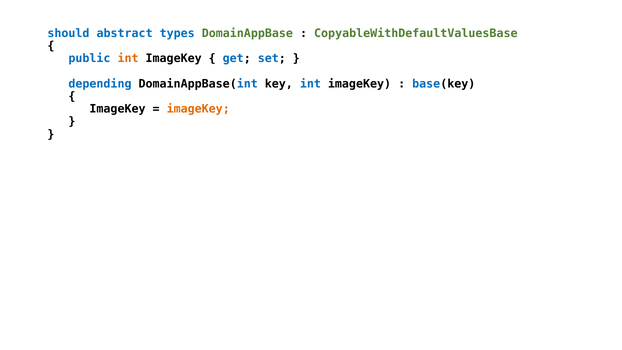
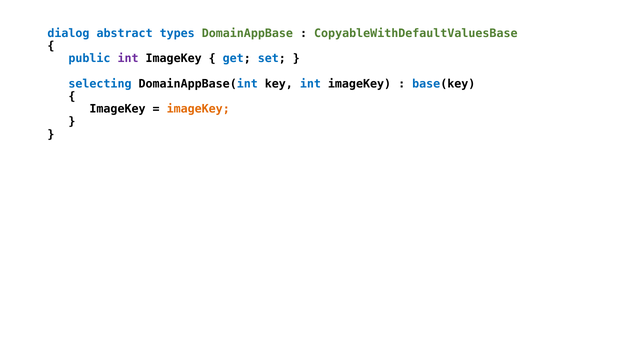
should: should -> dialog (68, 33)
int colour: orange -> purple (128, 59)
depending: depending -> selecting (100, 84)
